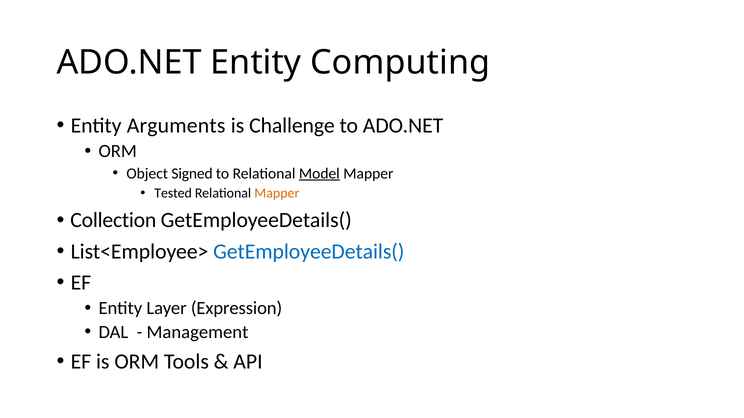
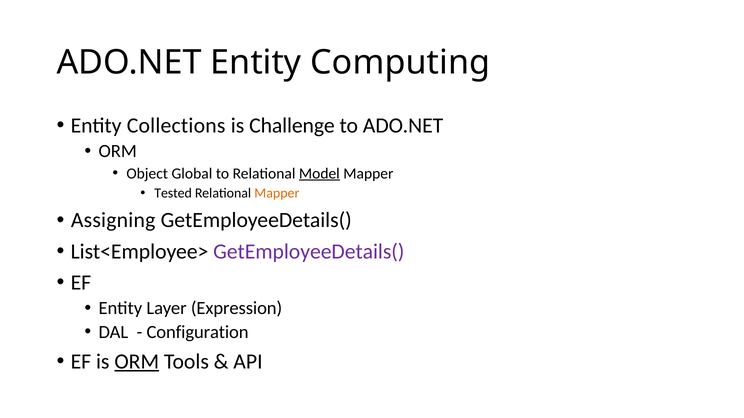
Arguments: Arguments -> Collections (176, 126)
Signed: Signed -> Global (192, 174)
Collection: Collection -> Assigning (113, 220)
GetEmployeeDetails( colour: blue -> purple (309, 252)
Management: Management -> Configuration (198, 332)
ORM underline: none -> present (137, 362)
